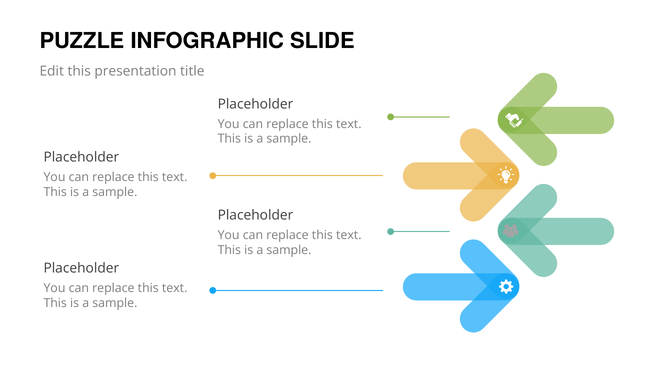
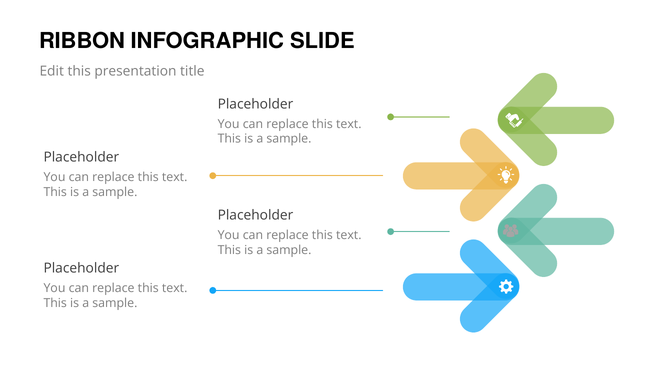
PUZZLE: PUZZLE -> RIBBON (82, 41)
